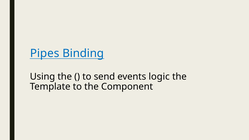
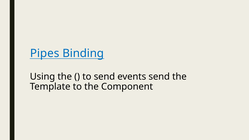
events logic: logic -> send (159, 77)
